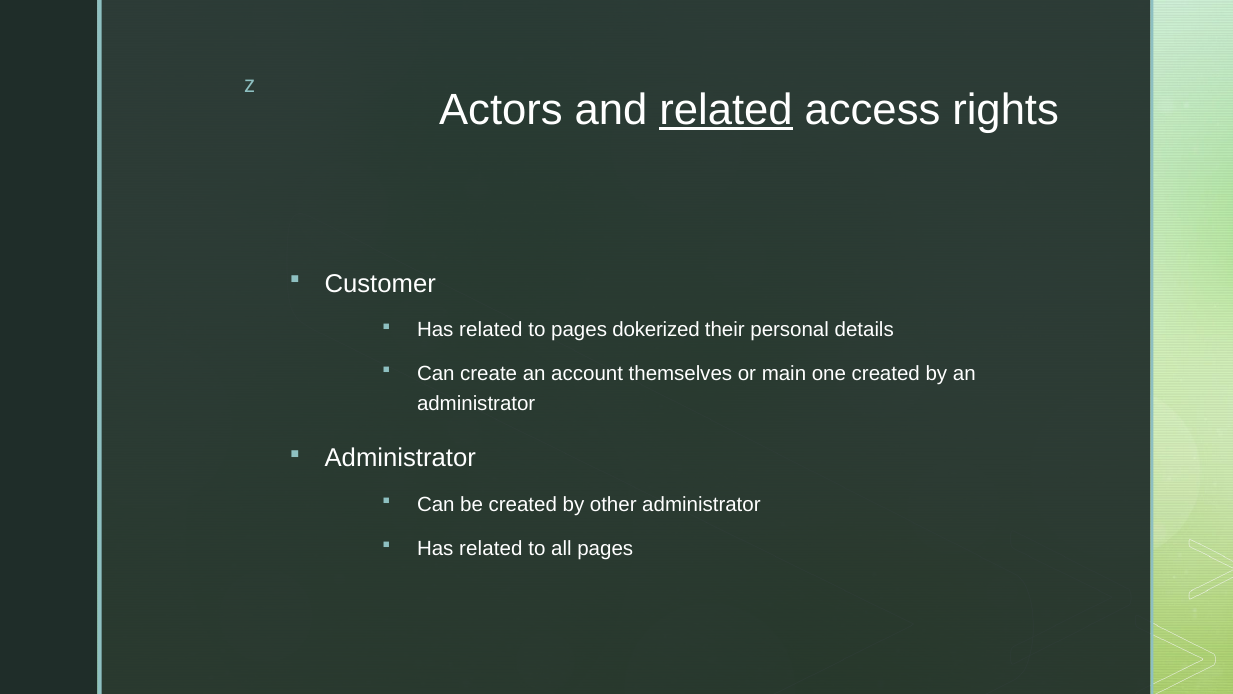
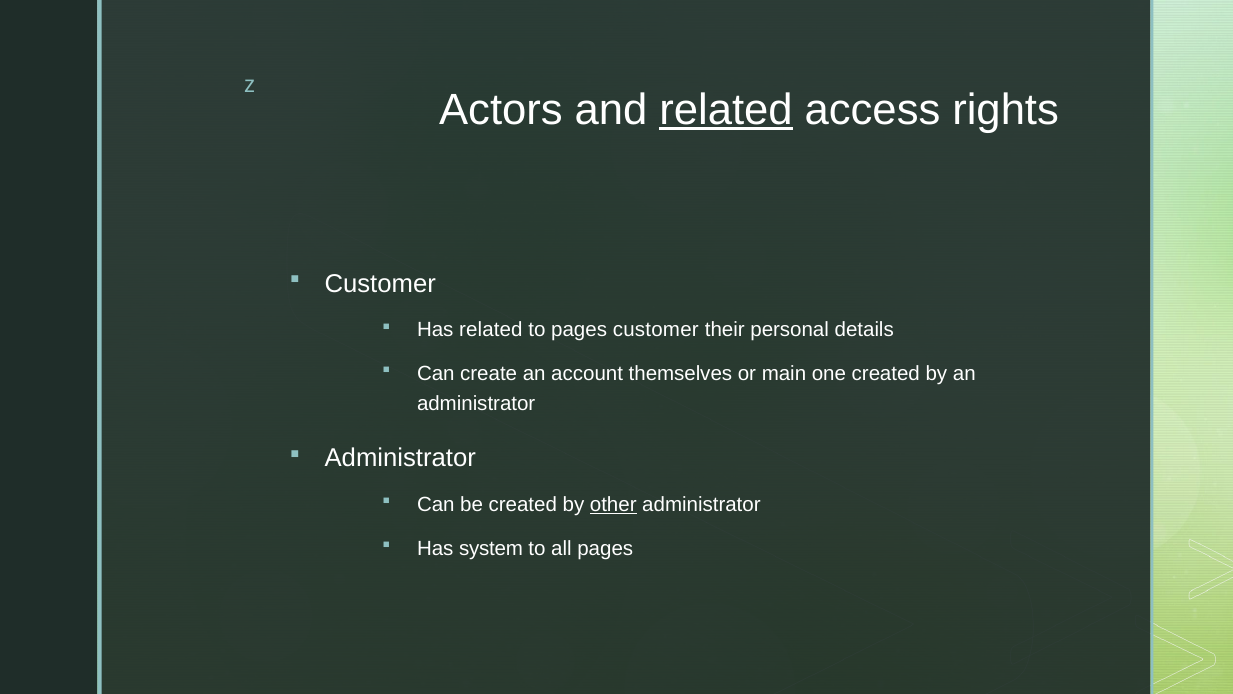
pages dokerized: dokerized -> customer (656, 330)
other underline: none -> present (613, 504)
related: related -> system (491, 548)
